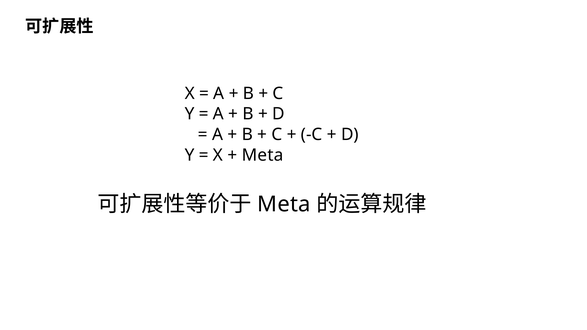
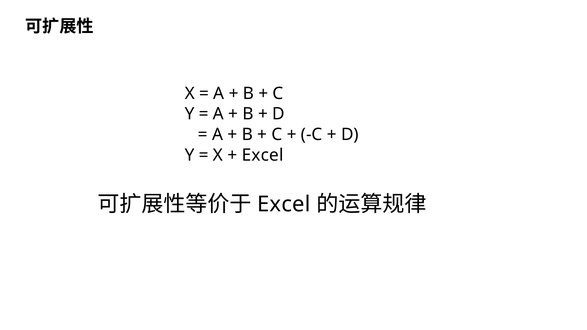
Meta: Meta -> Excel (263, 155)
Meta: Meta -> Excel (284, 204)
